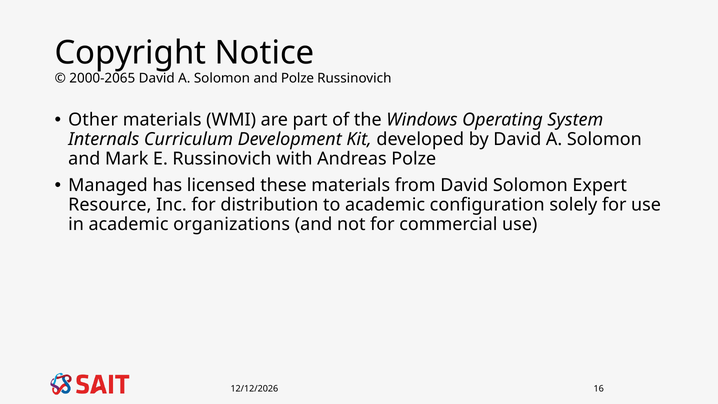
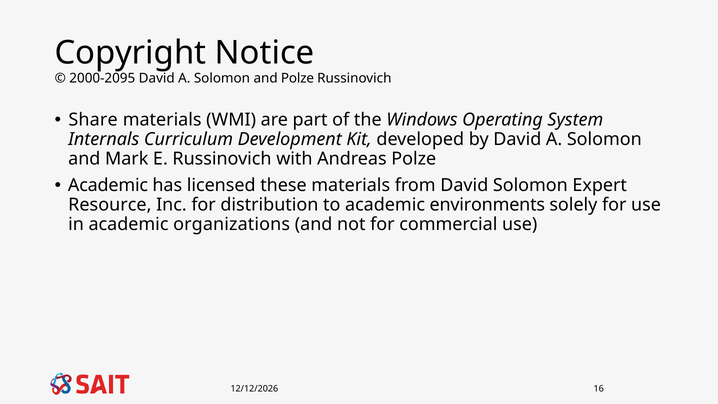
2000-2065: 2000-2065 -> 2000-2095 (102, 78)
Other: Other -> Share (93, 120)
Managed: Managed -> Academic (108, 185)
configuration: configuration -> environments (487, 205)
